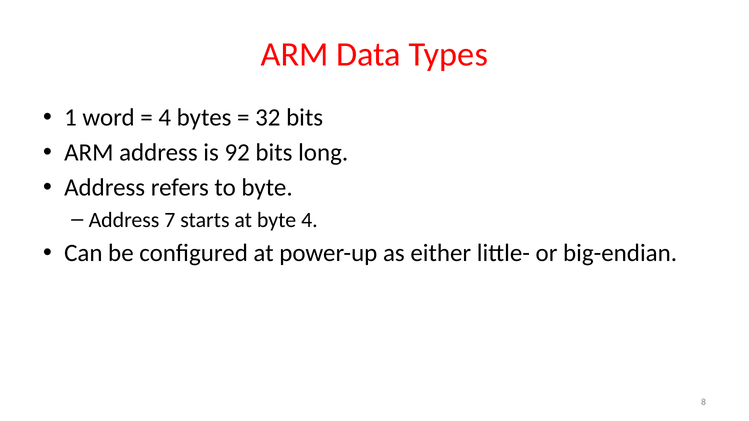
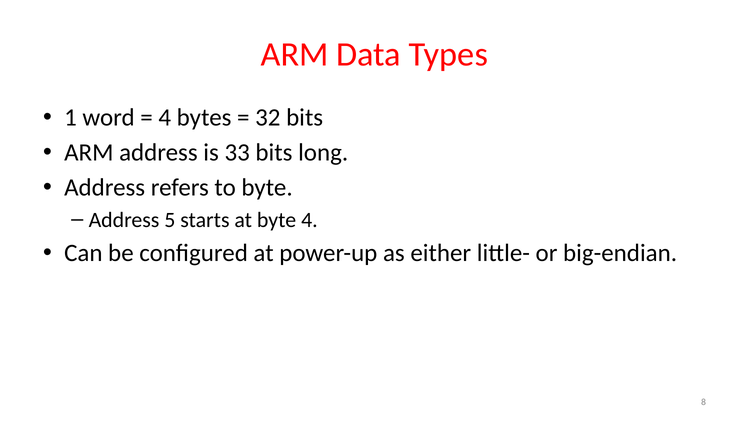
92: 92 -> 33 (237, 153)
7: 7 -> 5 (170, 220)
